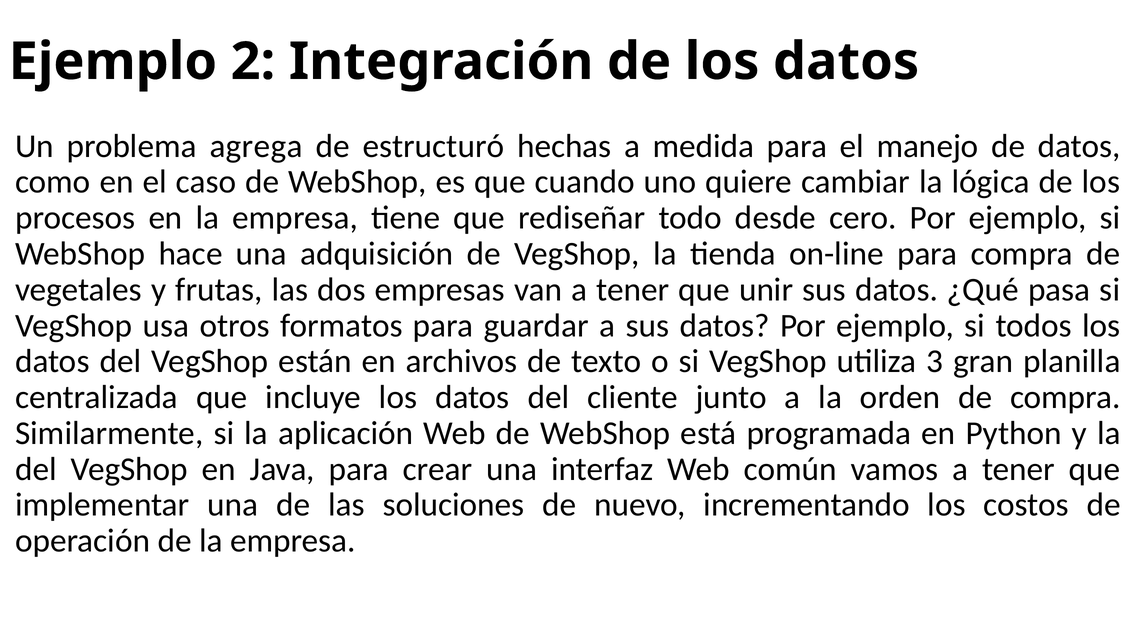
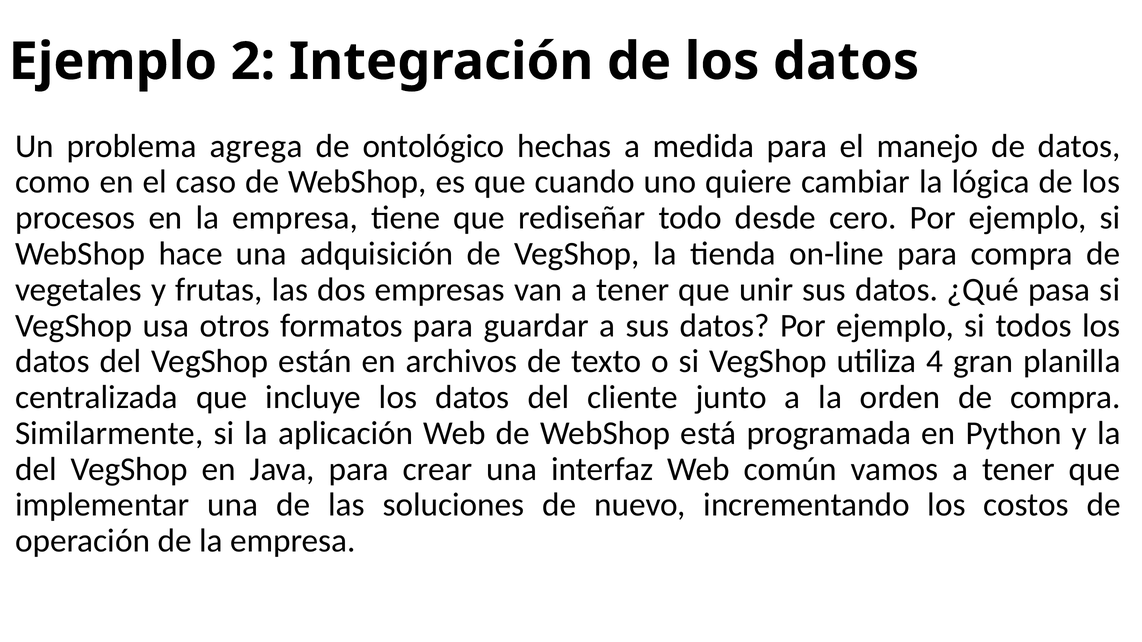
estructuró: estructuró -> ontológico (434, 146)
3: 3 -> 4 (935, 362)
